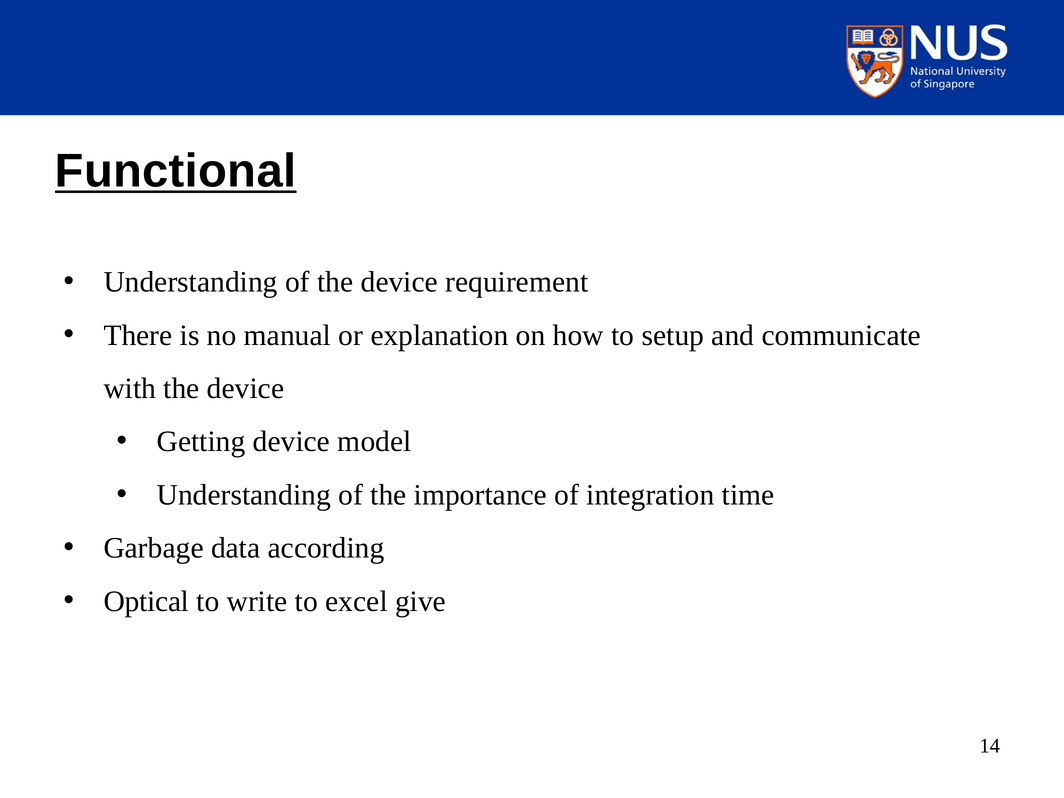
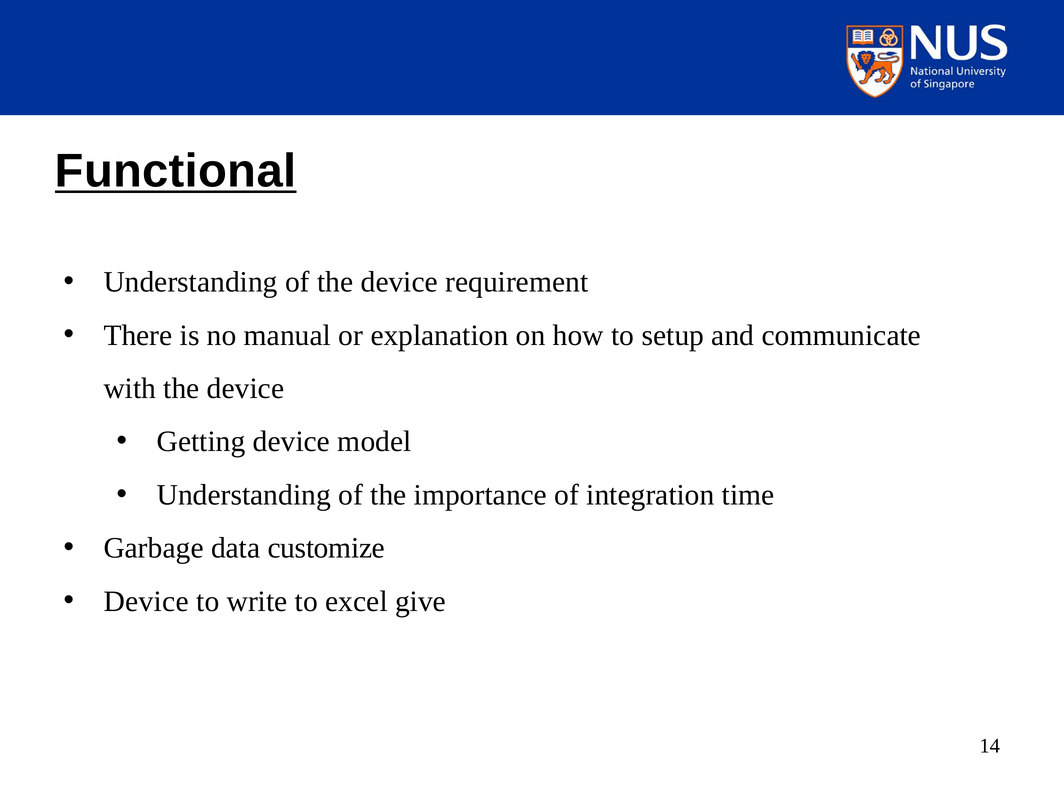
according: according -> customize (326, 548)
Optical: Optical -> Device (146, 601)
